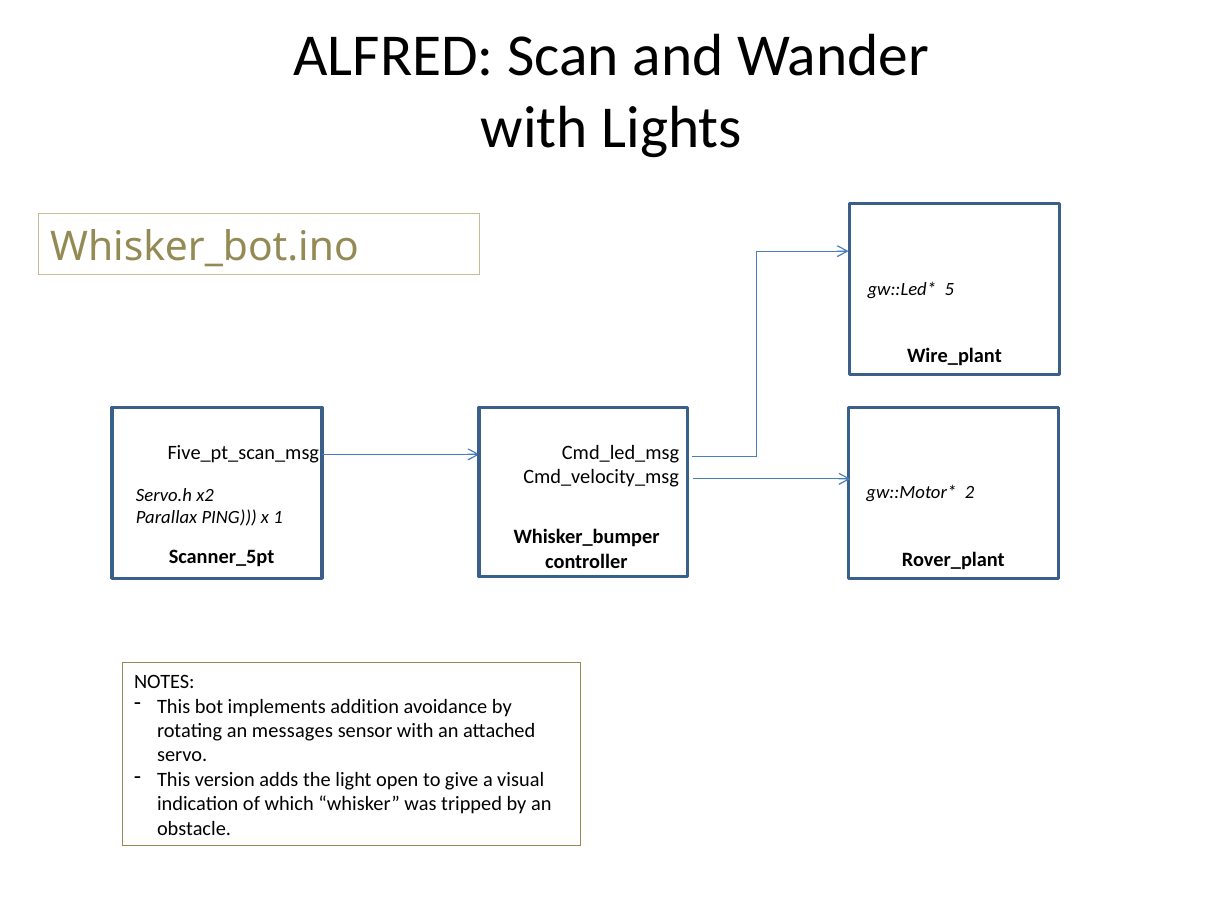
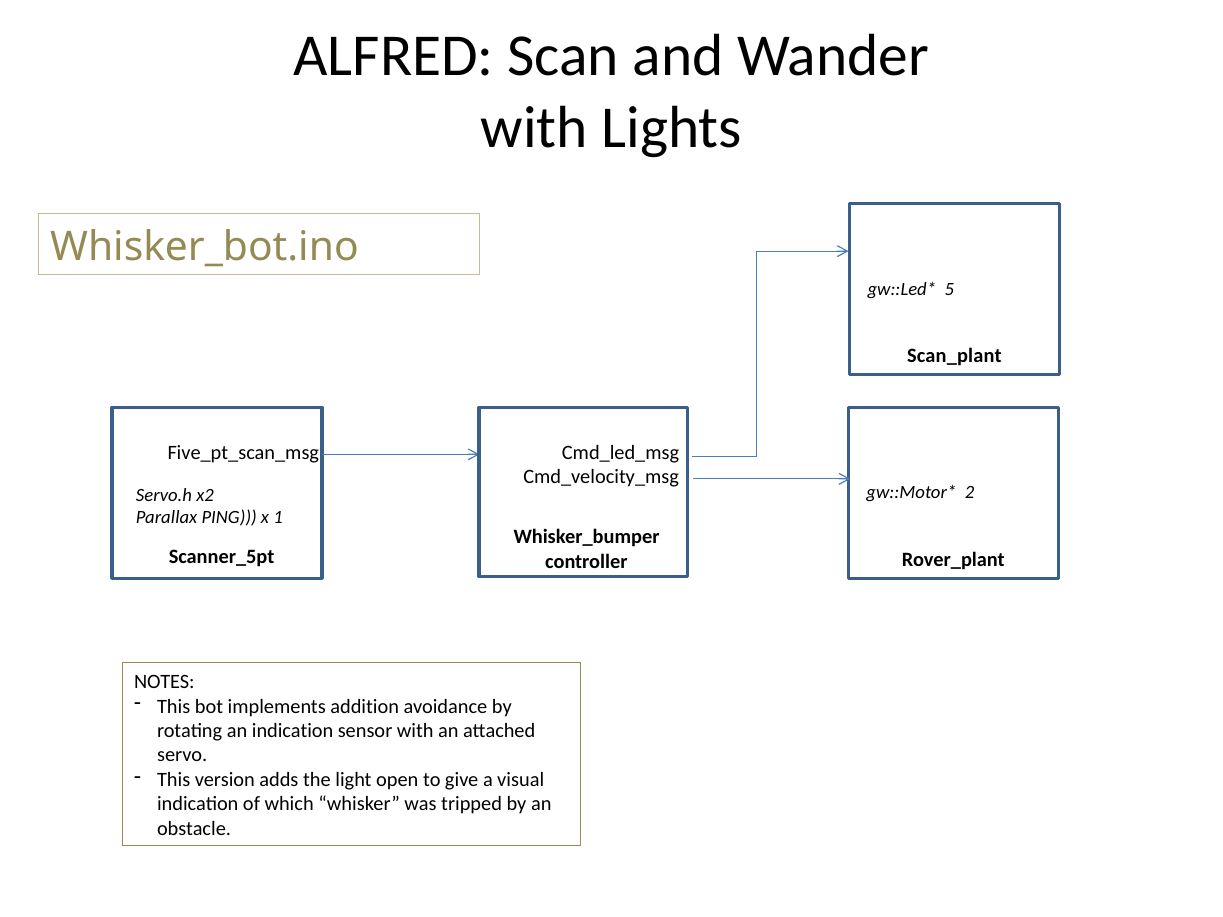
Wire_plant: Wire_plant -> Scan_plant (954, 356)
an messages: messages -> indication (293, 731)
